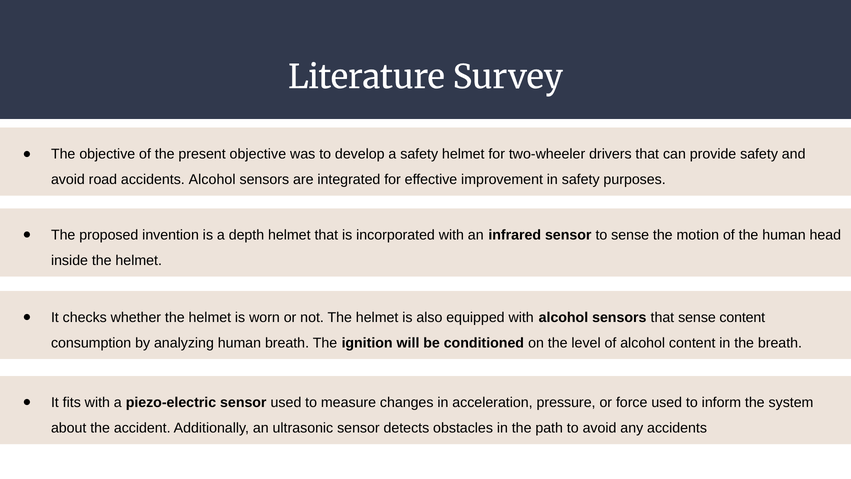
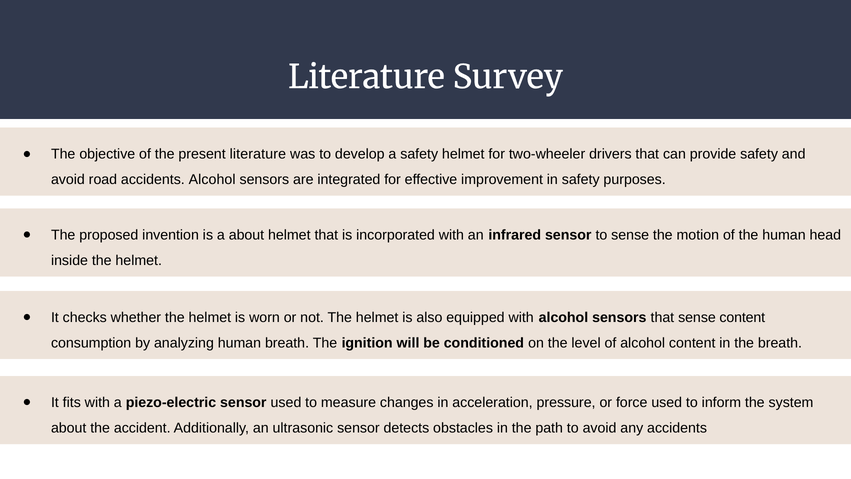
present objective: objective -> literature (258, 154)
a depth: depth -> about (246, 235)
